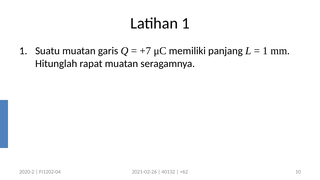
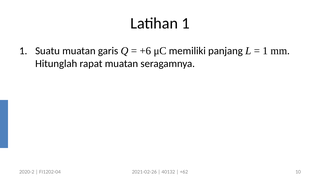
+7: +7 -> +6 (145, 51)
